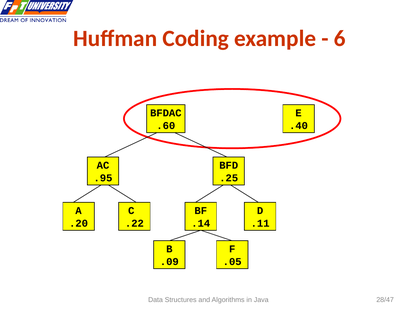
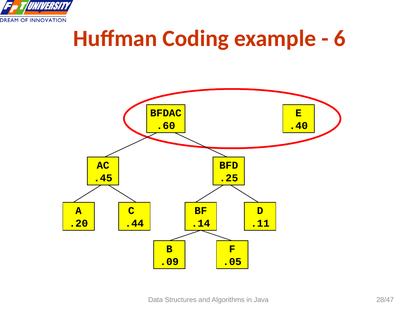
.95: .95 -> .45 (103, 178)
.22: .22 -> .44 (134, 223)
